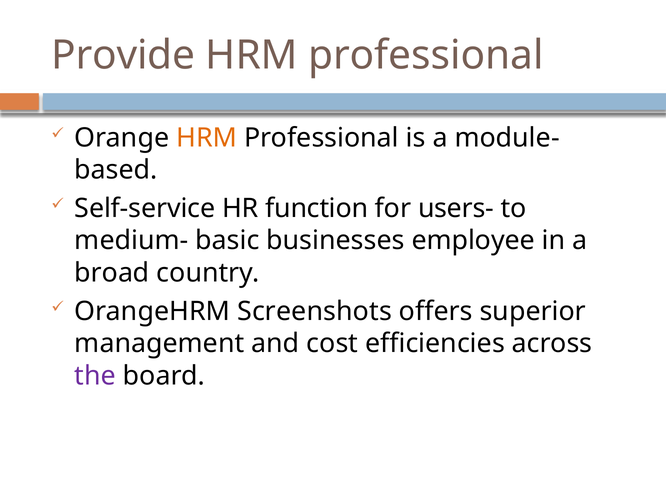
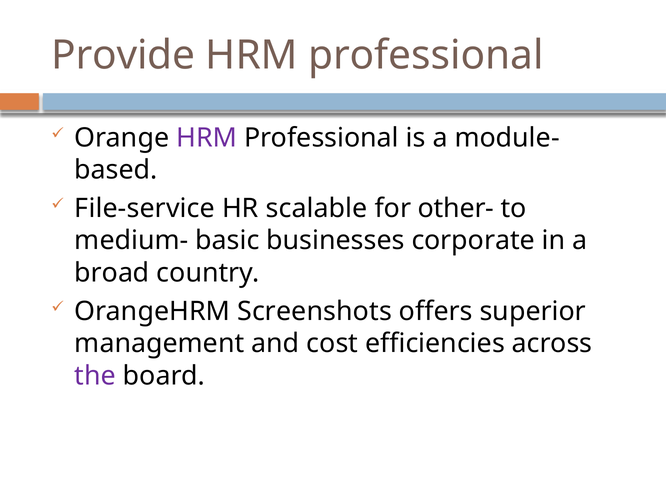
HRM colour: orange -> purple (207, 138)
Self-service: Self-service -> File-service (145, 209)
function: function -> scalable (317, 209)
users-: users- -> other- (456, 209)
employee: employee -> corporate (473, 241)
